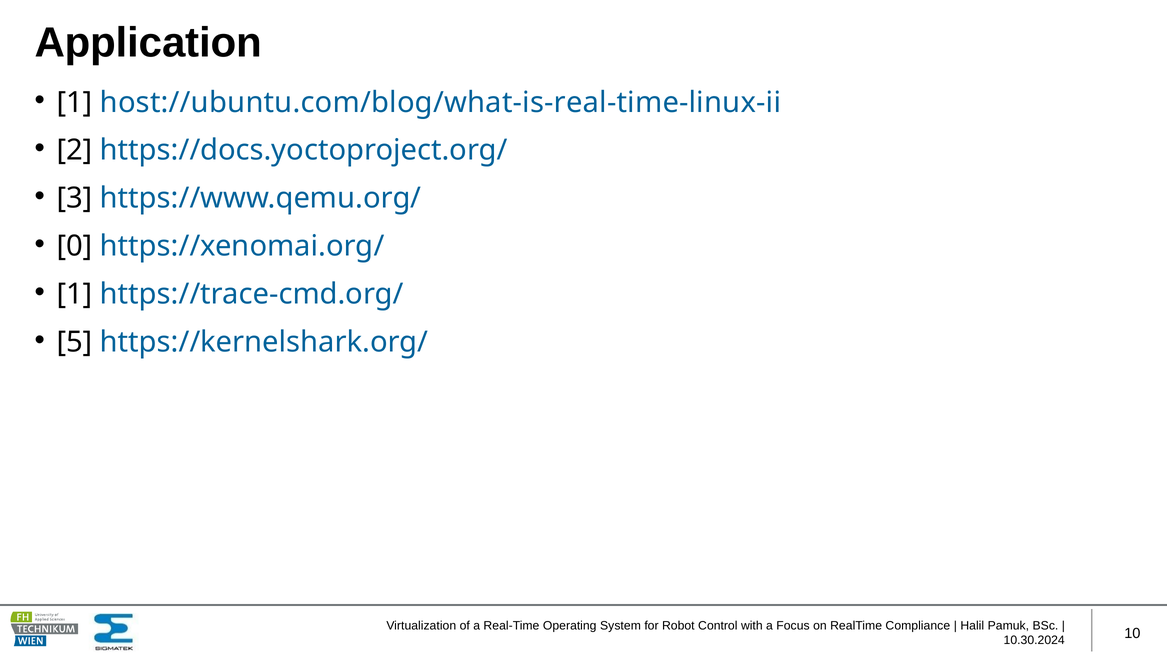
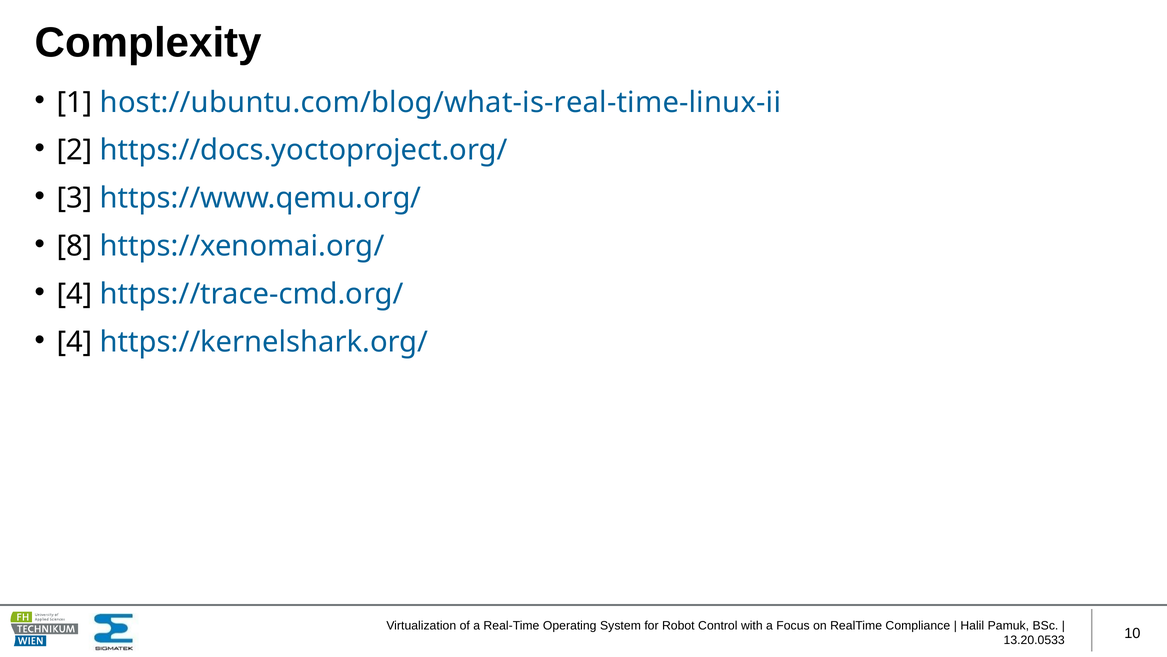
Application: Application -> Complexity (148, 43)
0: 0 -> 8 (74, 246)
1: 1 -> 4 (74, 294)
5: 5 -> 4 (74, 342)
10.30.2024: 10.30.2024 -> 13.20.0533 (1034, 640)
